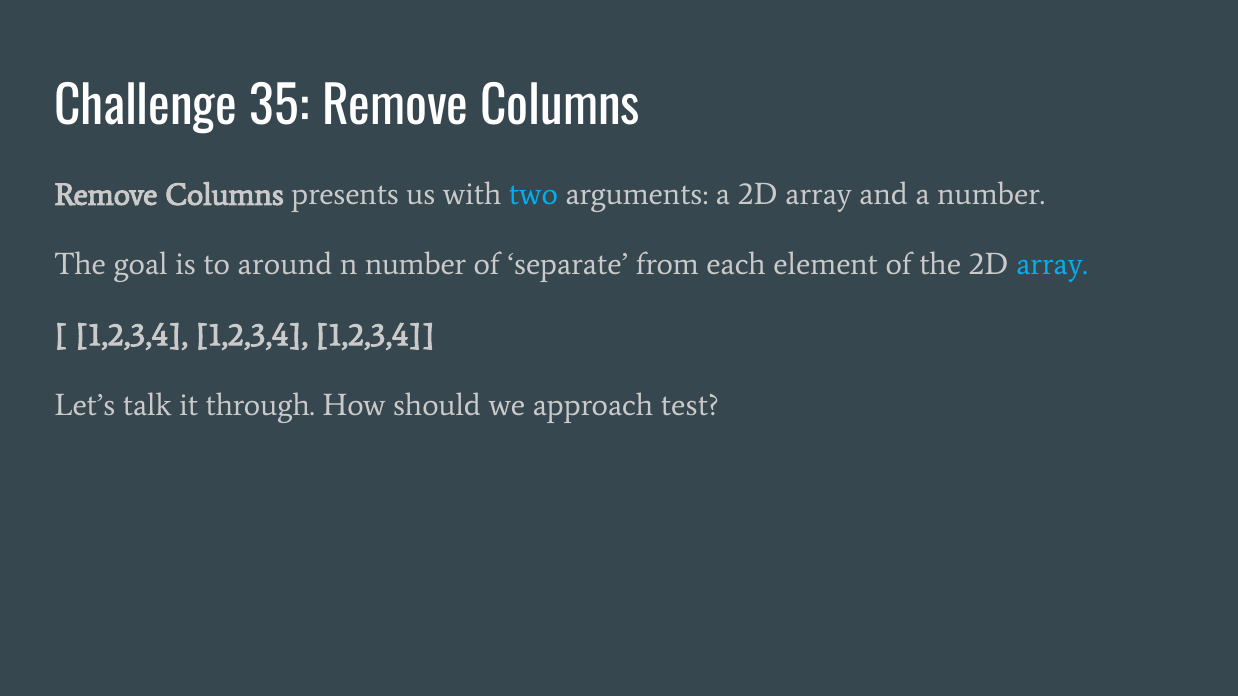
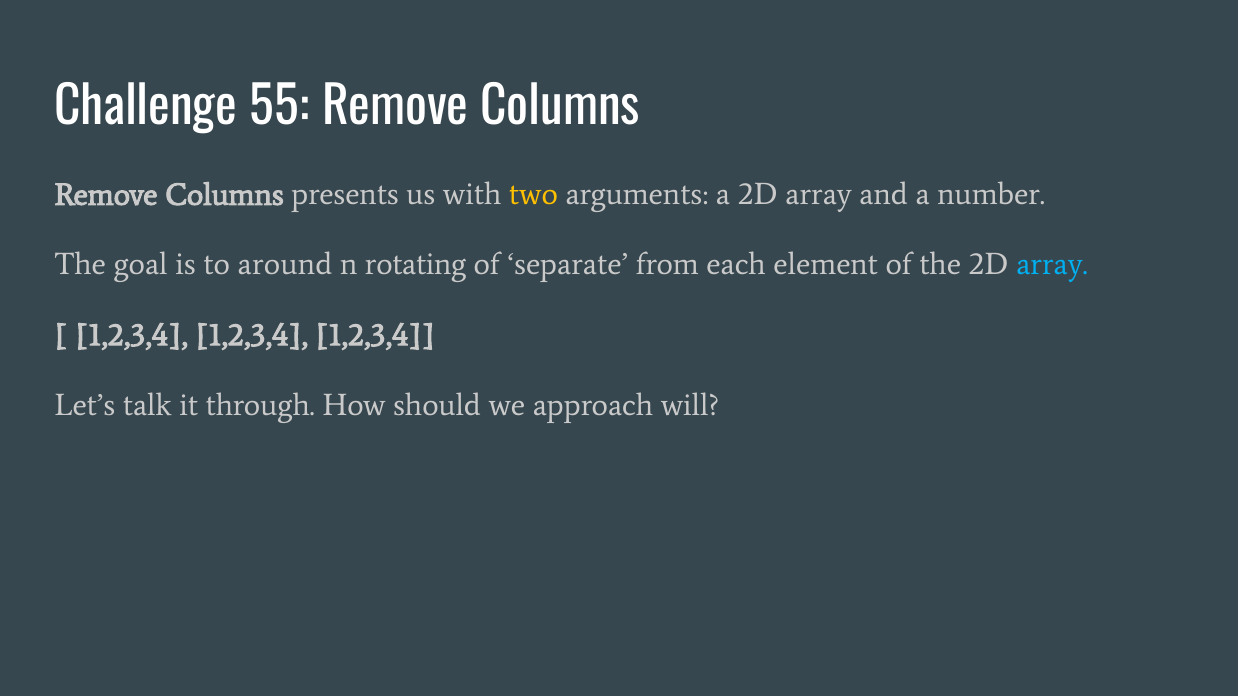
35: 35 -> 55 (279, 107)
two colour: light blue -> yellow (533, 195)
n number: number -> rotating (416, 265)
test: test -> will (690, 405)
